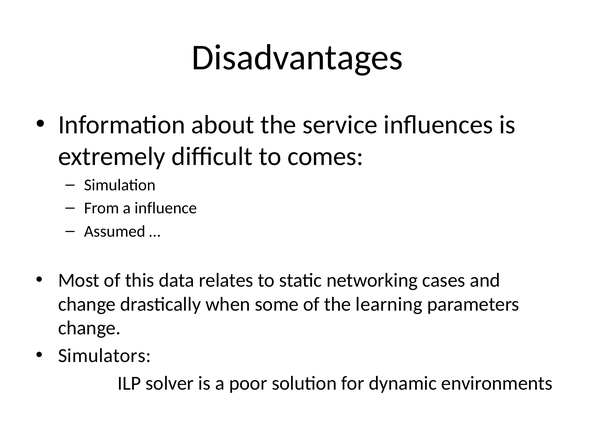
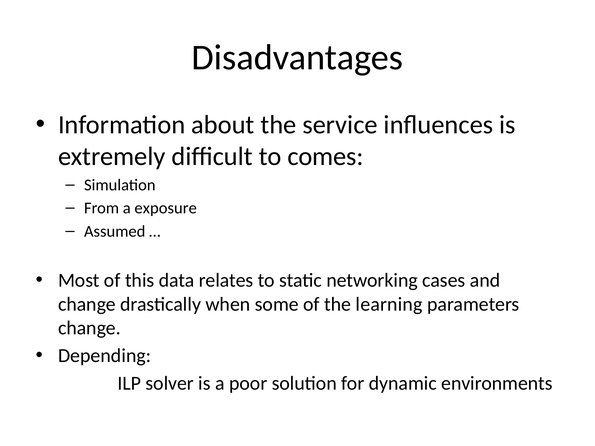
influence: influence -> exposure (166, 208)
Simulators: Simulators -> Depending (105, 356)
